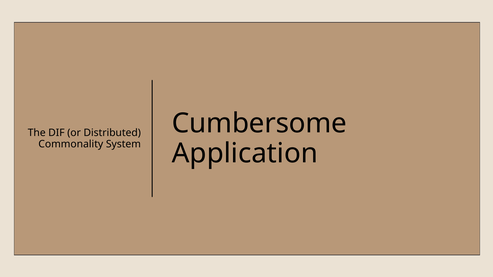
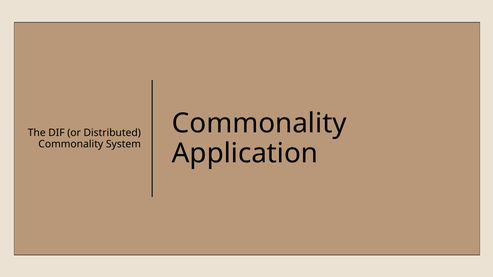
Cumbersome: Cumbersome -> Commonality (259, 124)
